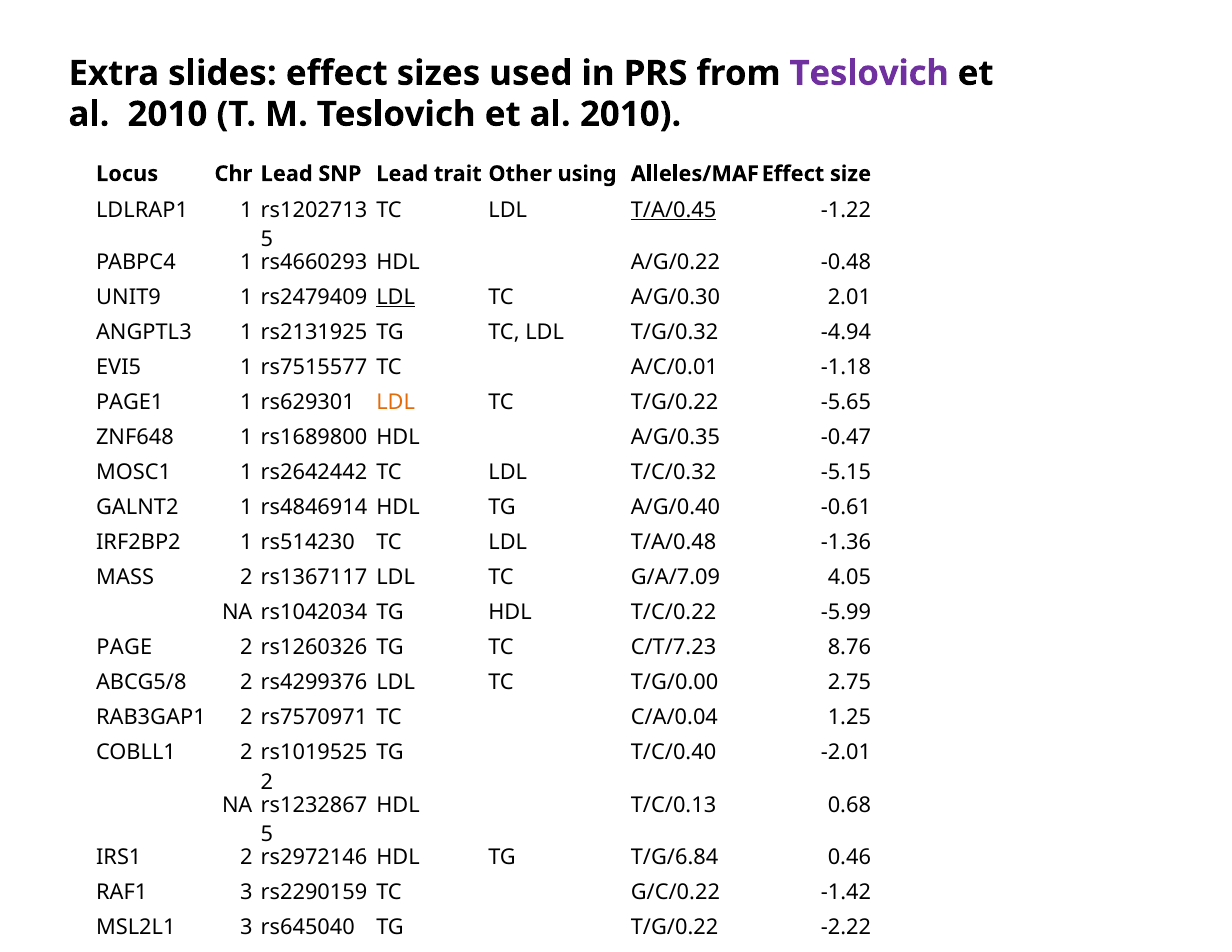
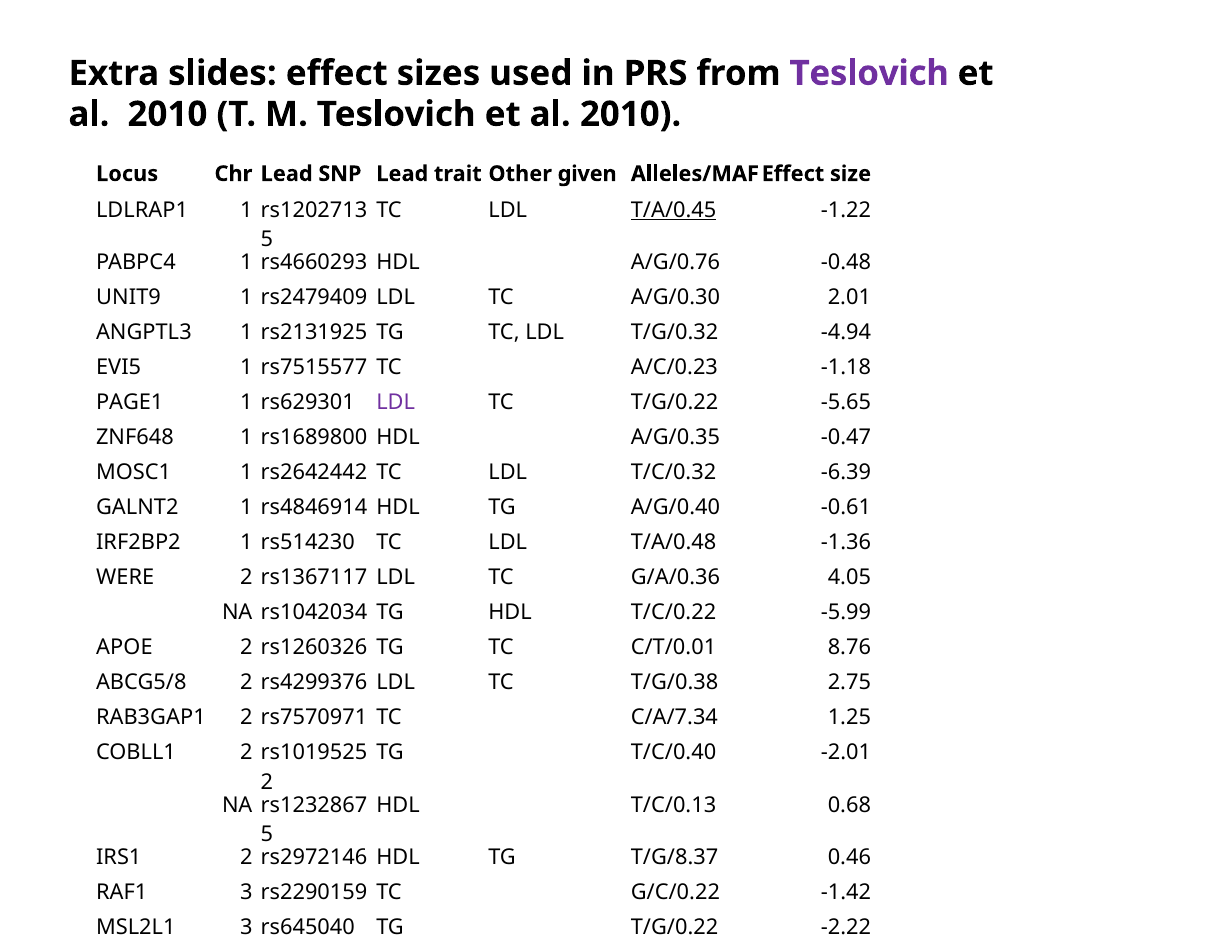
using: using -> given (587, 174)
A/G/0.22: A/G/0.22 -> A/G/0.76 (676, 262)
LDL underline: present -> none (396, 297)
A/C/0.01: A/C/0.01 -> A/C/0.23 (674, 367)
LDL colour: orange -> purple (396, 402)
-5.15: -5.15 -> -6.39 (846, 472)
MASS: MASS -> WERE (125, 577)
G/A/7.09: G/A/7.09 -> G/A/0.36 (675, 577)
PAGE: PAGE -> APOE (124, 647)
C/T/7.23: C/T/7.23 -> C/T/0.01 (674, 647)
T/G/0.00: T/G/0.00 -> T/G/0.38 (675, 682)
C/A/0.04: C/A/0.04 -> C/A/7.34 (674, 717)
T/G/6.84: T/G/6.84 -> T/G/8.37 (675, 857)
